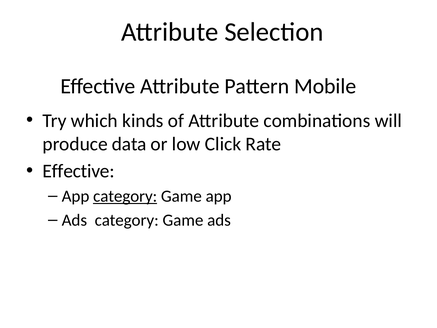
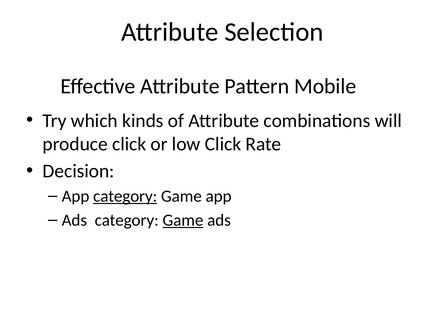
produce data: data -> click (129, 144)
Effective: Effective -> Decision (79, 171)
Game underline: none -> present (183, 220)
